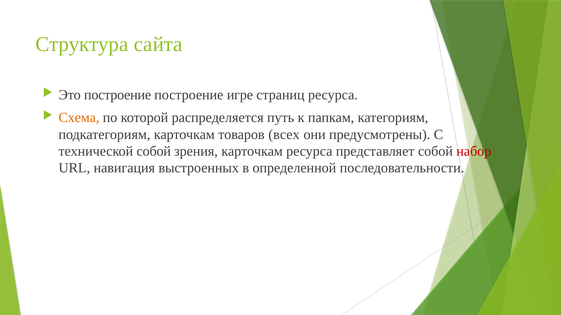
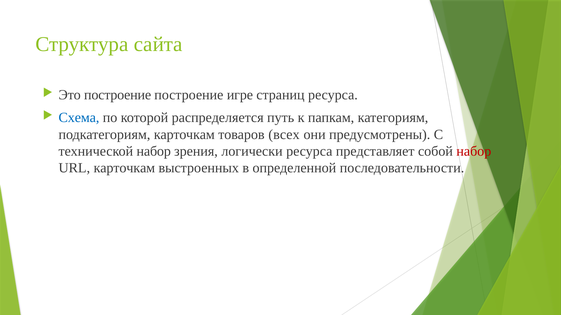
Схема colour: orange -> blue (79, 118)
технической собой: собой -> набор (154, 151)
зрения карточкам: карточкам -> логически (252, 151)
URL навигация: навигация -> карточкам (124, 168)
